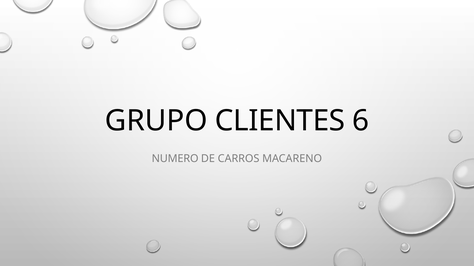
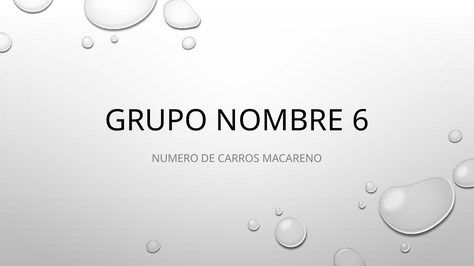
CLIENTES: CLIENTES -> NOMBRE (280, 121)
